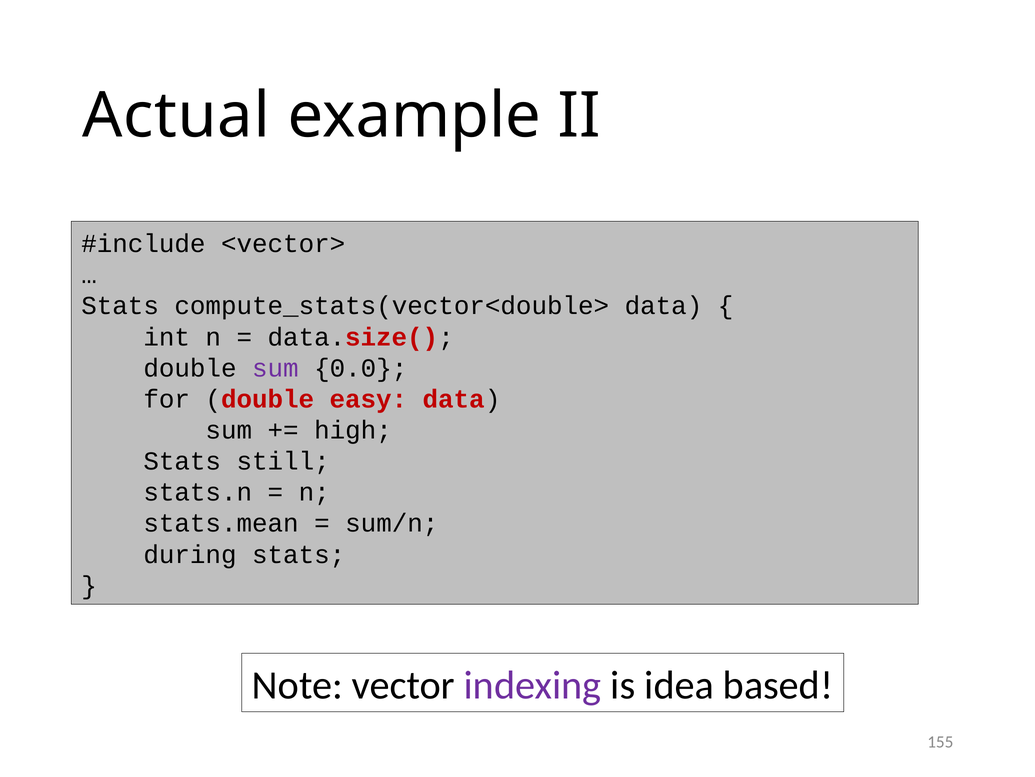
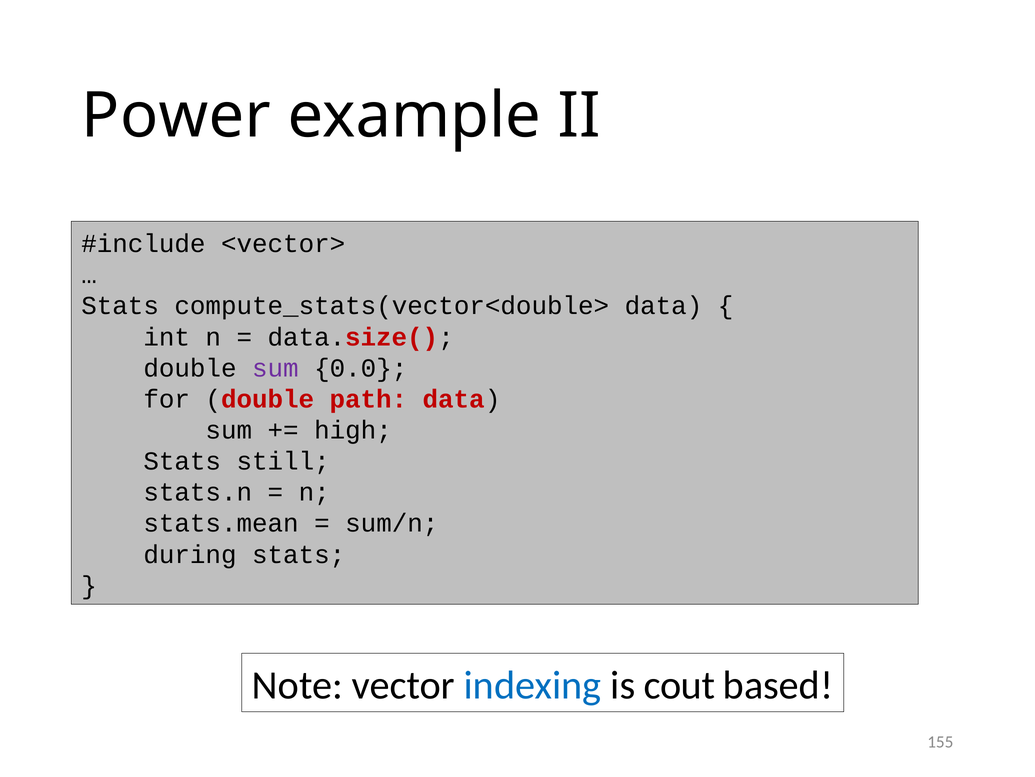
Actual: Actual -> Power (176, 116)
easy: easy -> path (369, 399)
indexing colour: purple -> blue (533, 685)
idea: idea -> cout (679, 685)
